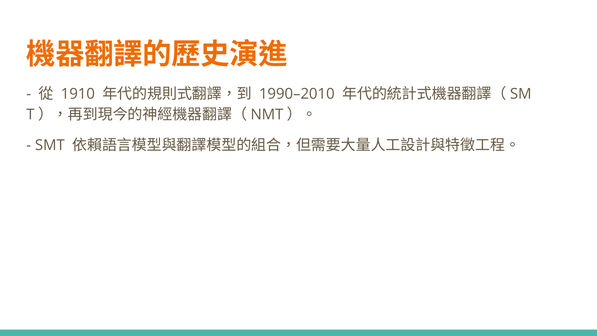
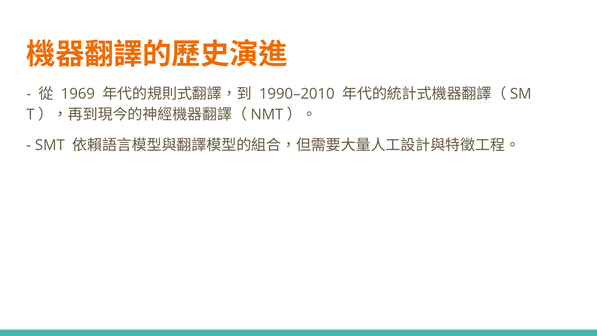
1910: 1910 -> 1969 (78, 94)
